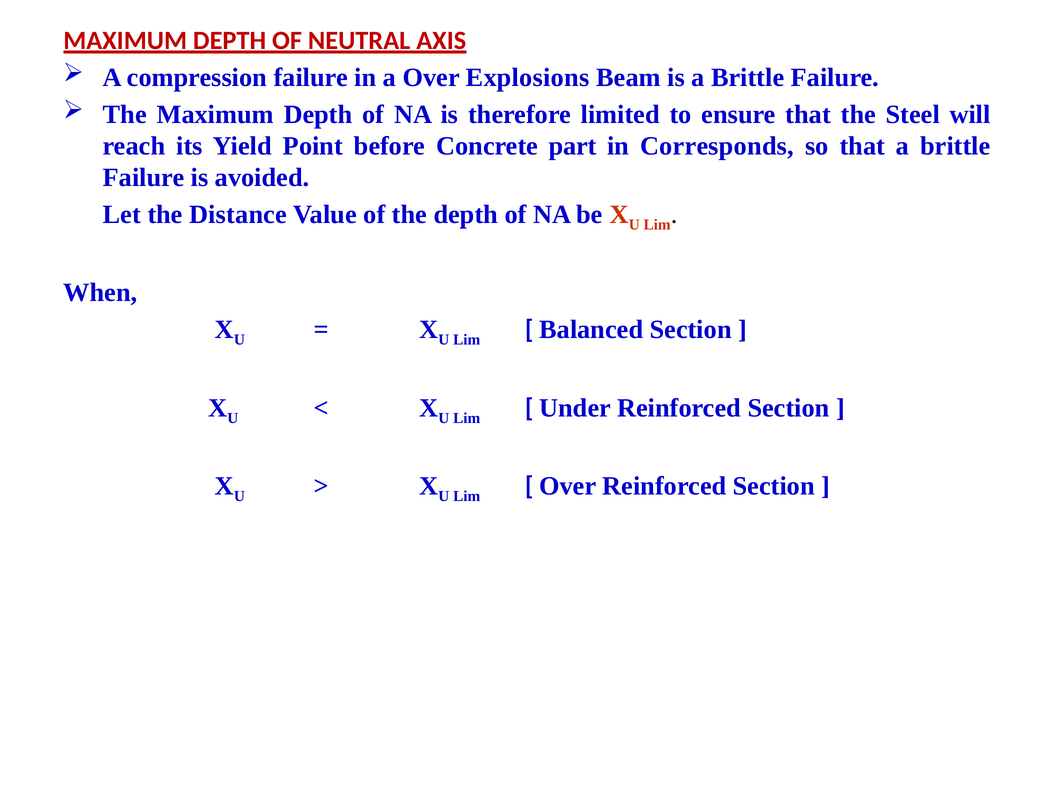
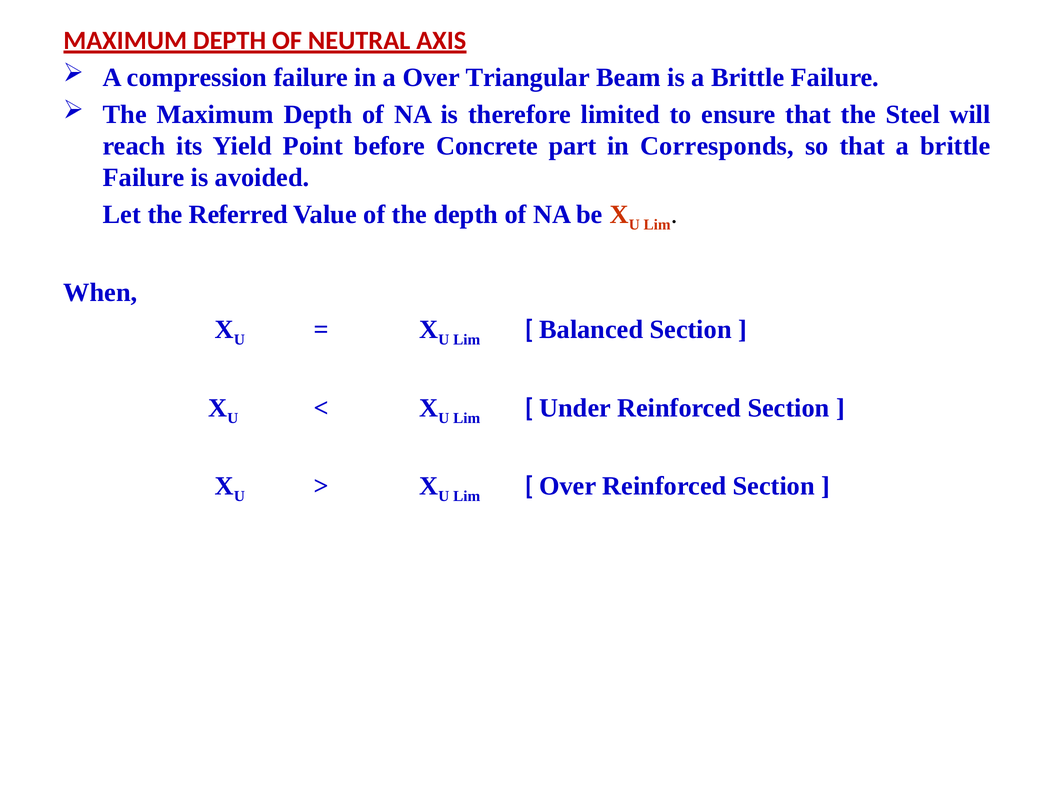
Explosions: Explosions -> Triangular (528, 77)
Distance: Distance -> Referred (238, 215)
